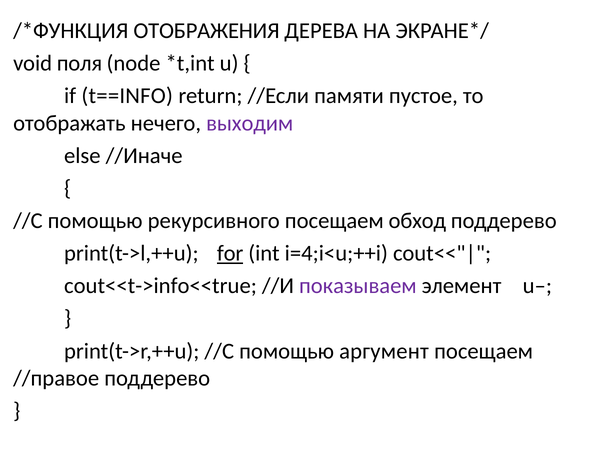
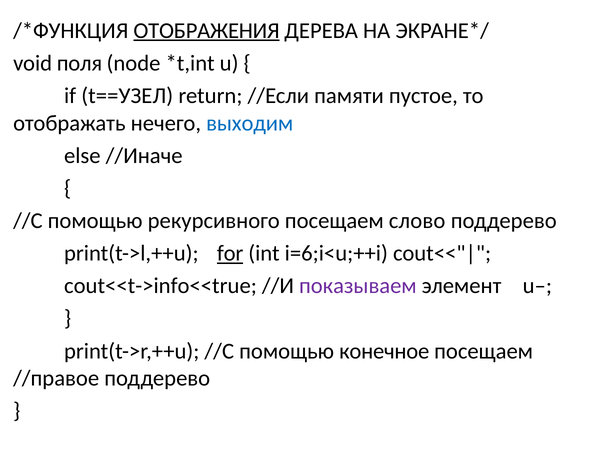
ОТОБРАЖЕНИЯ underline: none -> present (207, 31)
t==INFO: t==INFO -> t==УЗЕЛ (127, 96)
выходим colour: purple -> blue (250, 123)
обход: обход -> слово (417, 221)
i=4;i<u;++i: i=4;i<u;++i -> i=6;i<u;++i (336, 253)
аргумент: аргумент -> конечное (384, 351)
